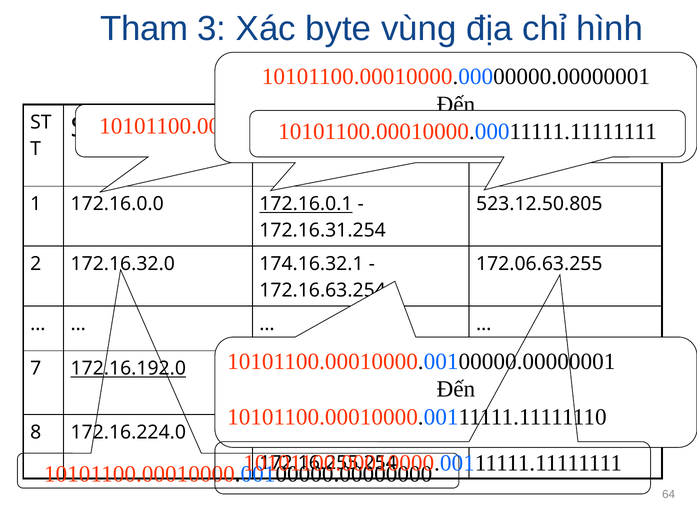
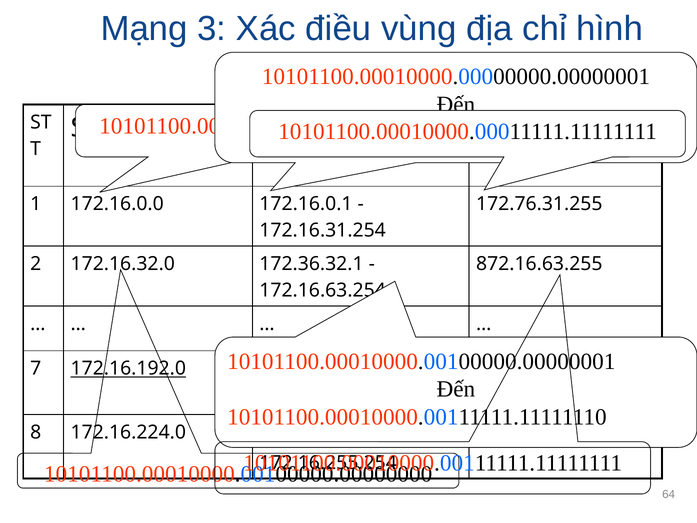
Tham: Tham -> Mạng (144, 29)
byte: byte -> điều (338, 29)
172.16.0.1 underline: present -> none (306, 204)
523.12.50.805: 523.12.50.805 -> 172.76.31.255 (539, 204)
174.16.32.1: 174.16.32.1 -> 172.36.32.1 (311, 264)
172.06.63.255: 172.06.63.255 -> 872.16.63.255 (539, 264)
